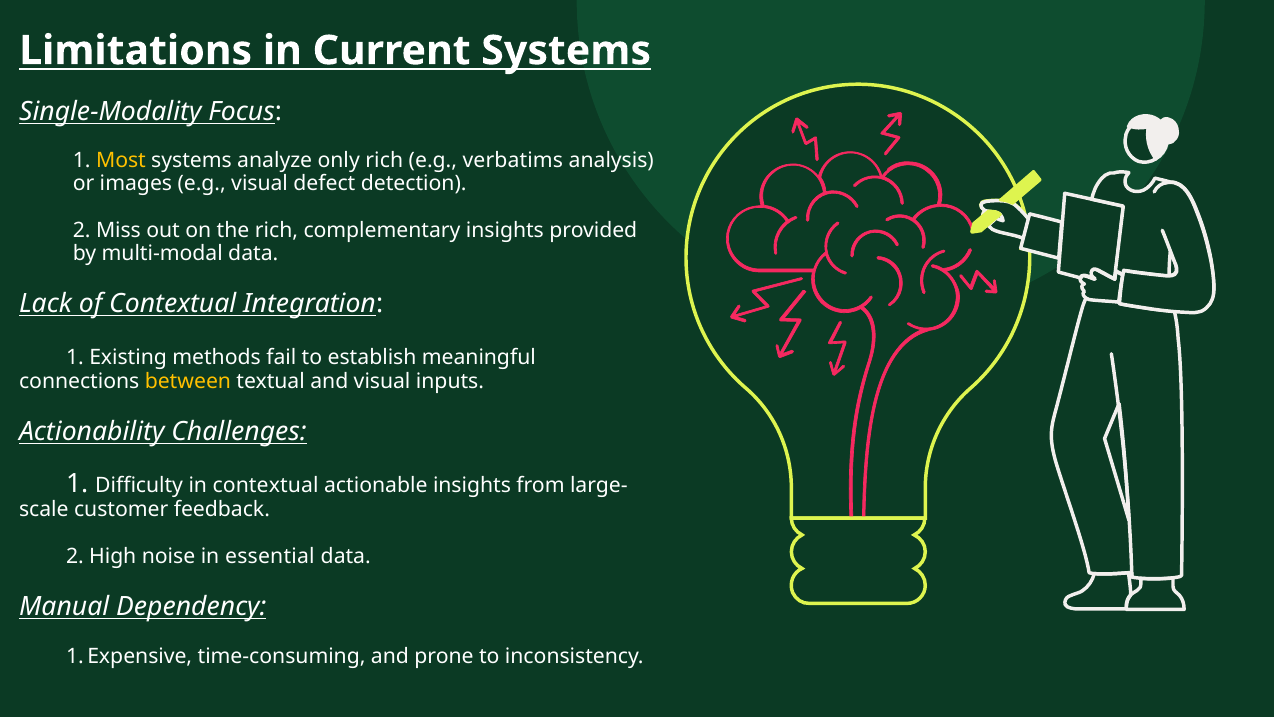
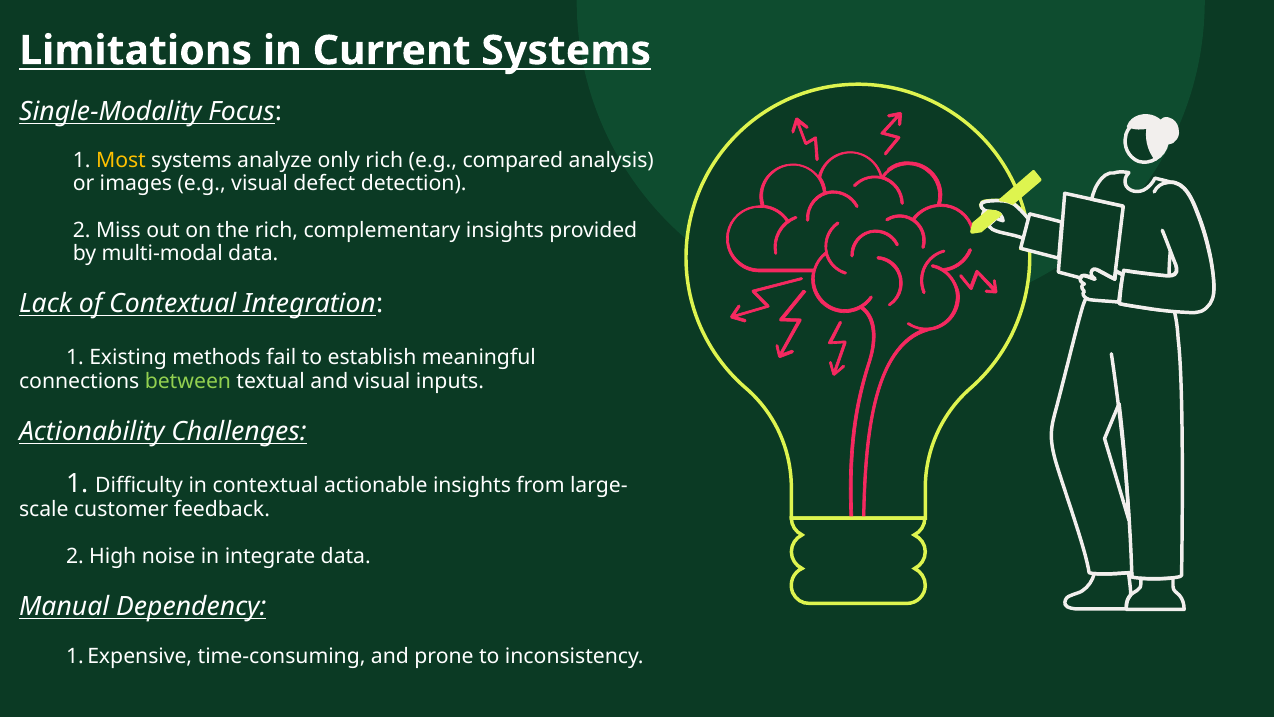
verbatims: verbatims -> compared (513, 161)
between colour: yellow -> light green (188, 382)
essential: essential -> integrate (270, 556)
